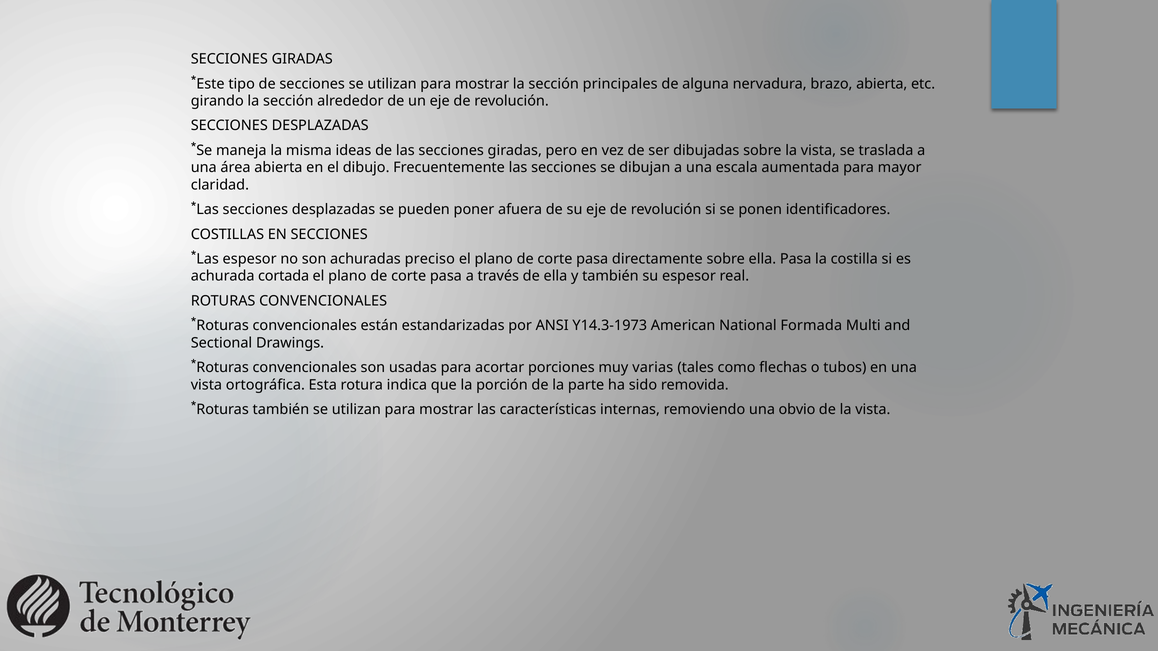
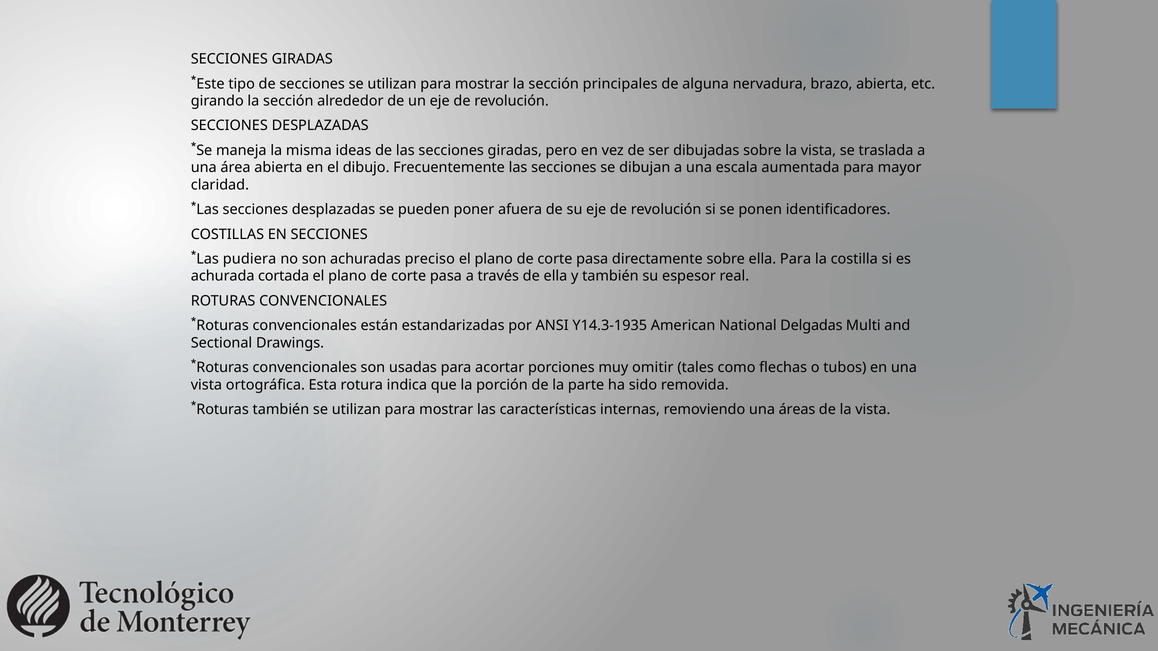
Las espesor: espesor -> pudiera (250, 259)
ella Pasa: Pasa -> Para (796, 259)
Y14.3-1973: Y14.3-1973 -> Y14.3-1935 (610, 326)
Formada: Formada -> Delgadas (811, 326)
varias: varias -> omitir (653, 368)
obvio: obvio -> áreas (797, 410)
